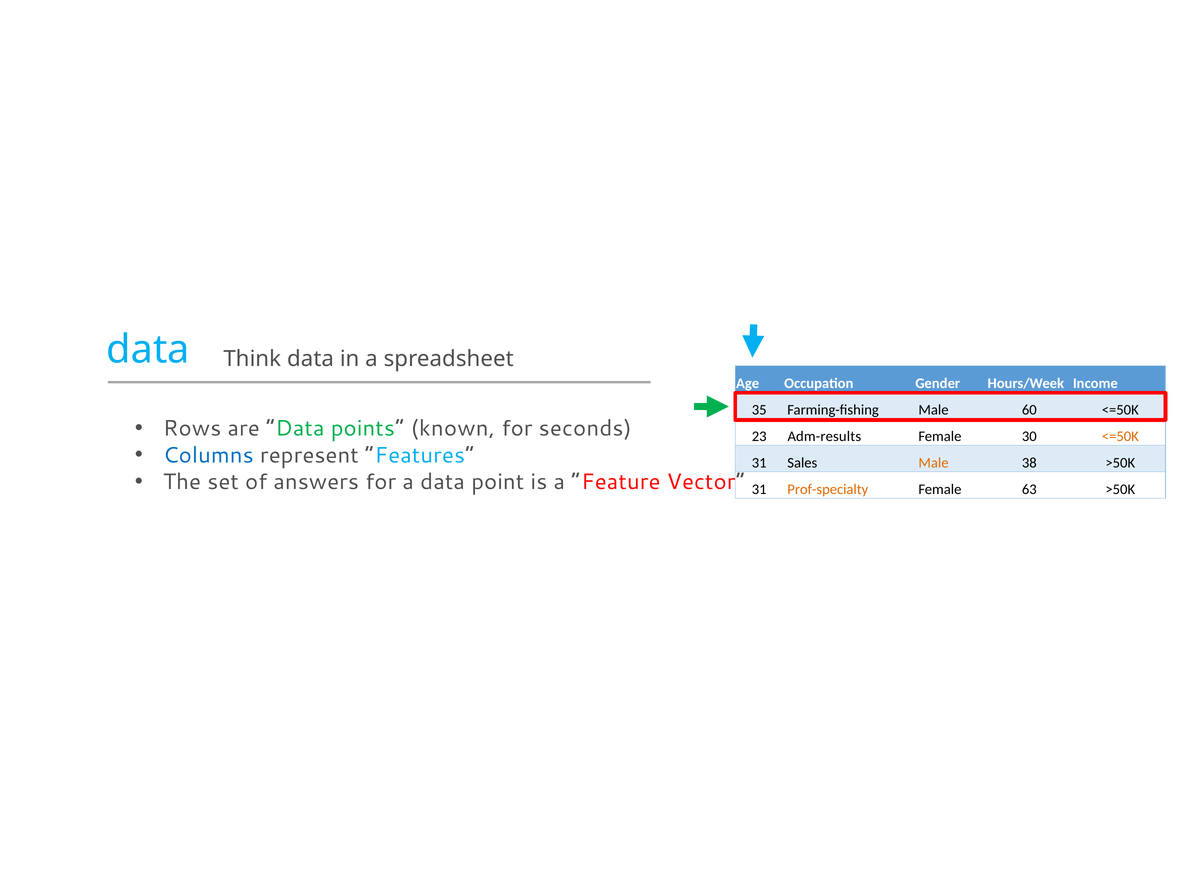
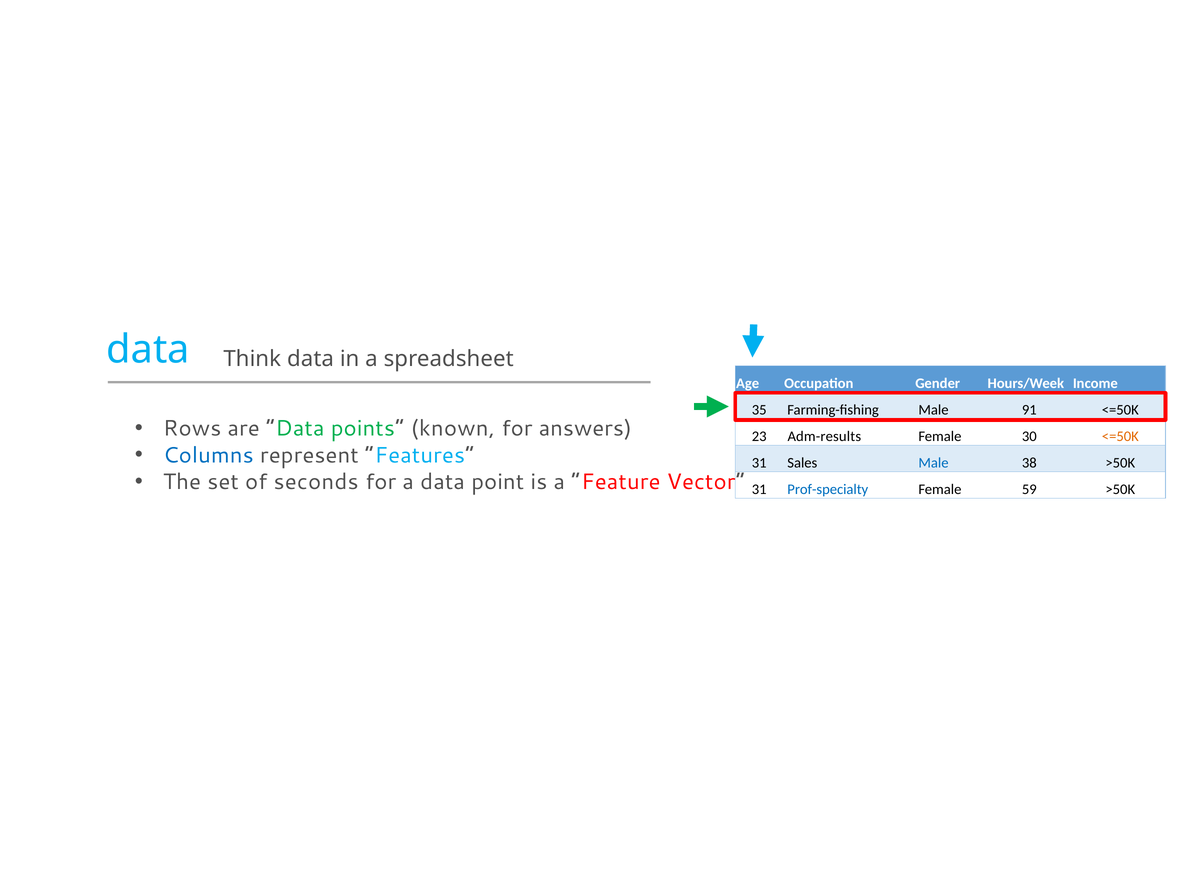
60: 60 -> 91 (1029, 410)
seconds: seconds -> answers (585, 429)
Male colour: orange -> blue (933, 463)
answers: answers -> seconds (316, 482)
Prof-specialty colour: orange -> blue (828, 490)
63: 63 -> 59 (1029, 490)
